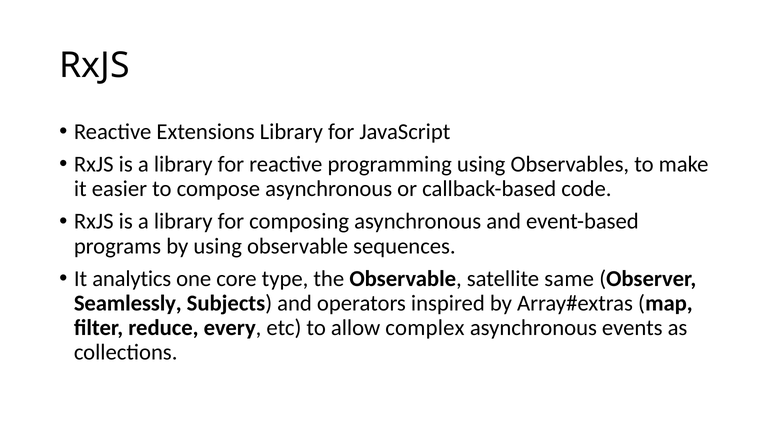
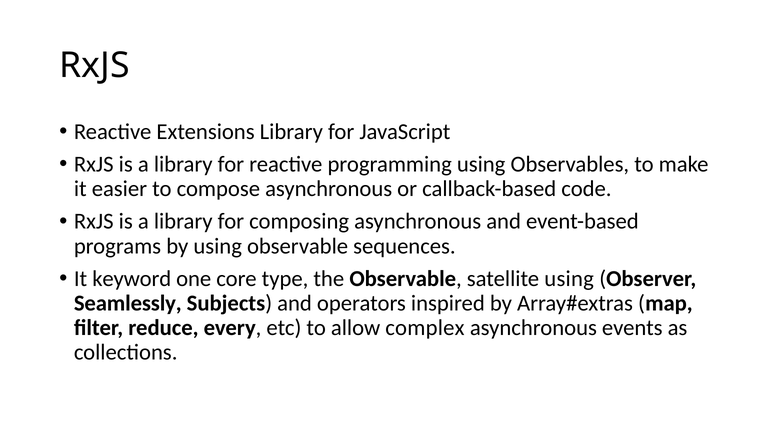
analytics: analytics -> keyword (132, 278)
satellite same: same -> using (569, 278)
